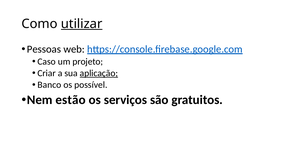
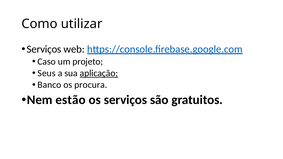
utilizar underline: present -> none (82, 24)
Pessoas: Pessoas -> Serviços (44, 49)
Criar: Criar -> Seus (47, 73)
possível: possível -> procura (91, 85)
